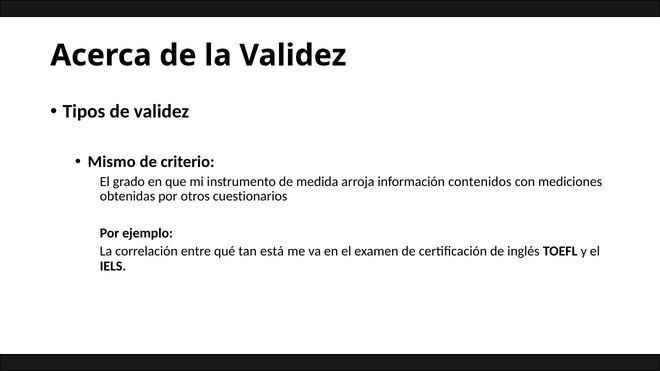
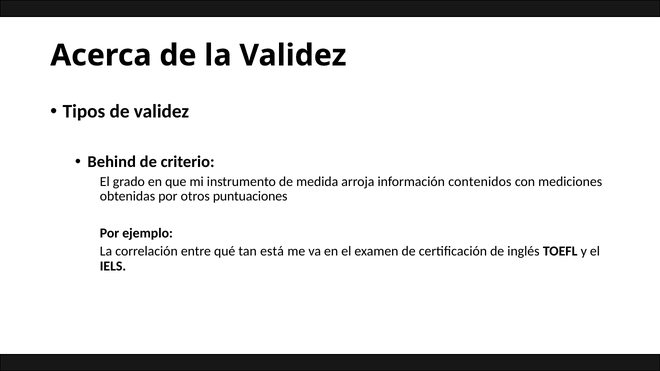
Mismo: Mismo -> Behind (112, 162)
cuestionarios: cuestionarios -> puntuaciones (250, 197)
